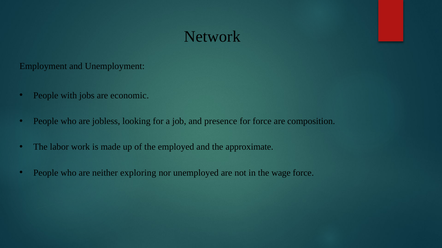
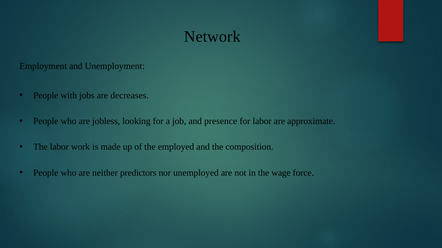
economic: economic -> decreases (130, 96)
for force: force -> labor (262, 122)
composition: composition -> approximate (311, 122)
approximate: approximate -> composition (249, 147)
exploring: exploring -> predictors (138, 173)
